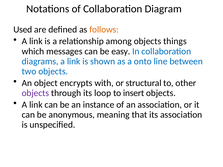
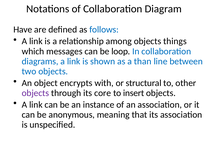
Used: Used -> Have (23, 30)
follows colour: orange -> blue (104, 30)
easy: easy -> loop (121, 51)
onto: onto -> than (143, 61)
loop: loop -> core (103, 93)
